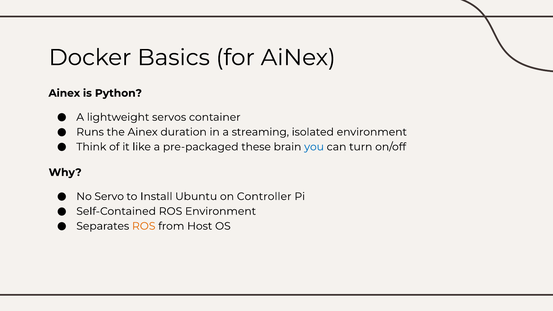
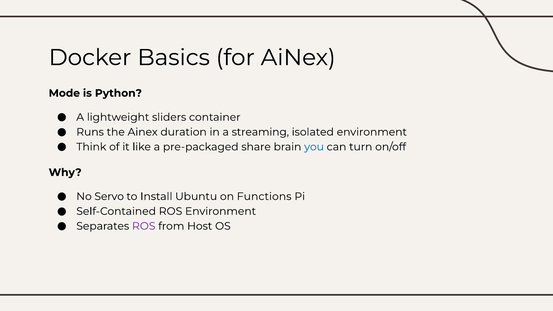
Ainex: Ainex -> Mode (64, 93)
servos: servos -> sliders (169, 117)
these: these -> share (256, 147)
Controller: Controller -> Functions (264, 196)
ROS colour: orange -> purple (144, 226)
